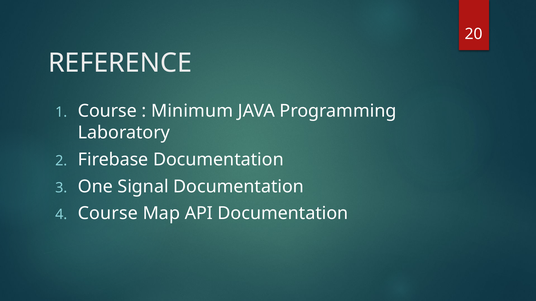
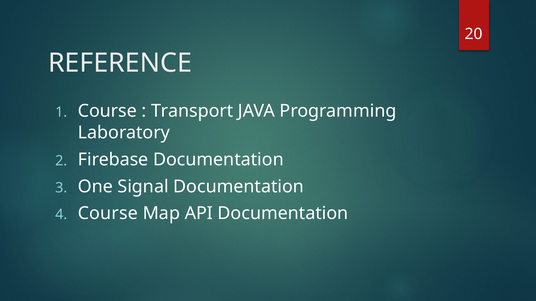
Minimum: Minimum -> Transport (192, 111)
